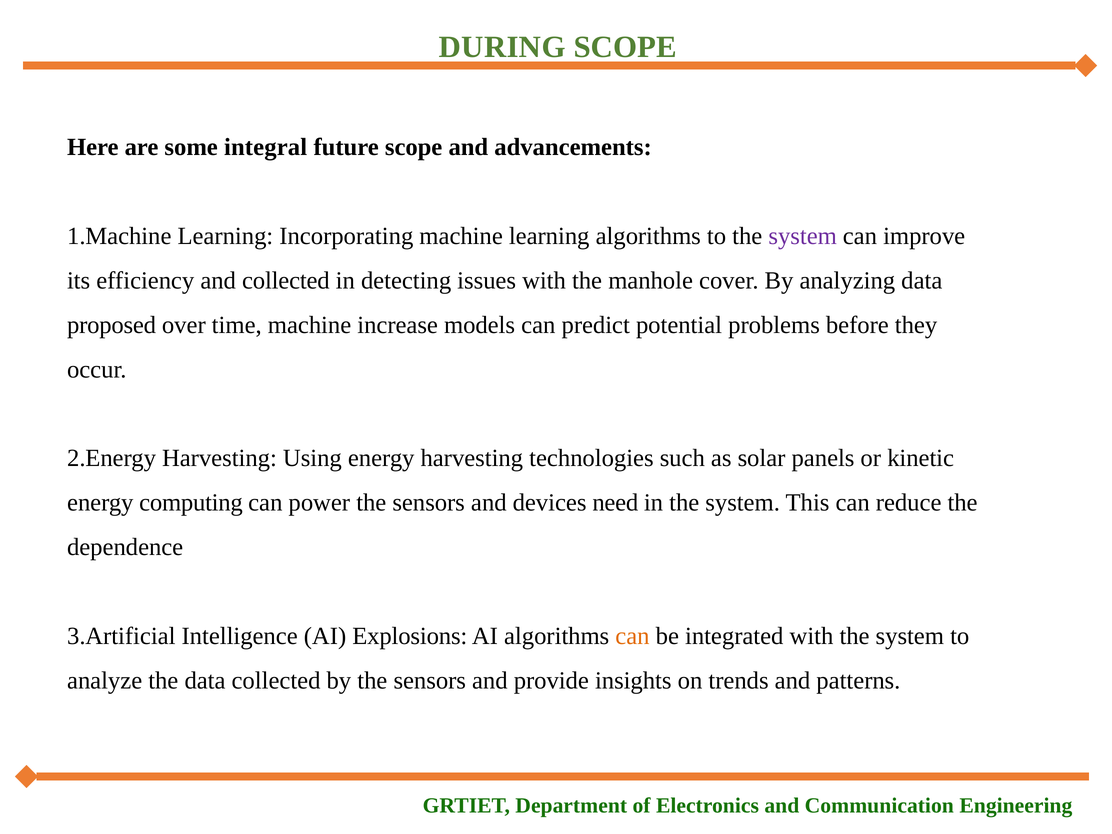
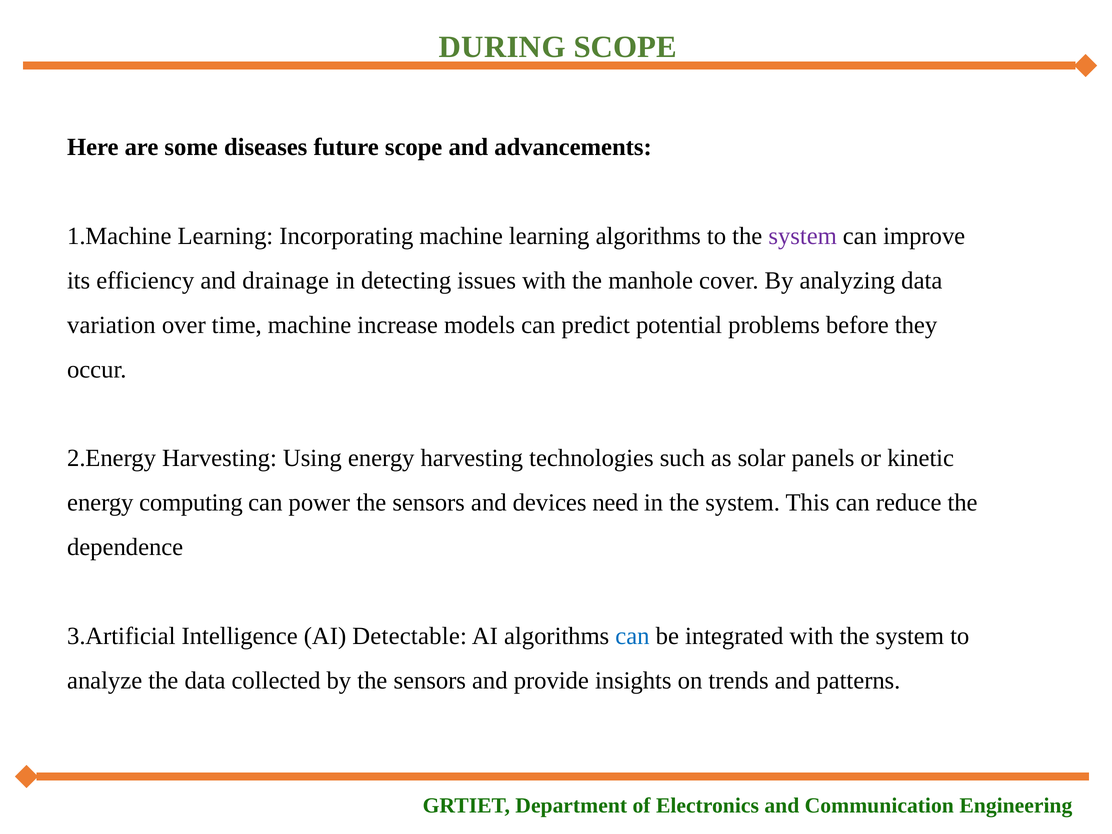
integral: integral -> diseases (266, 147)
and collected: collected -> drainage (286, 281)
proposed: proposed -> variation (111, 325)
Explosions: Explosions -> Detectable (410, 636)
can colour: orange -> blue (632, 636)
